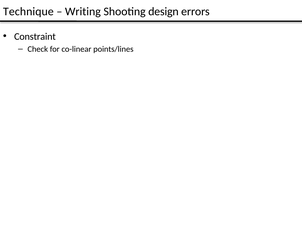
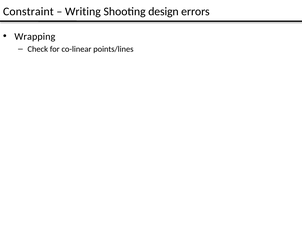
Technique: Technique -> Constraint (28, 11)
Constraint: Constraint -> Wrapping (35, 37)
